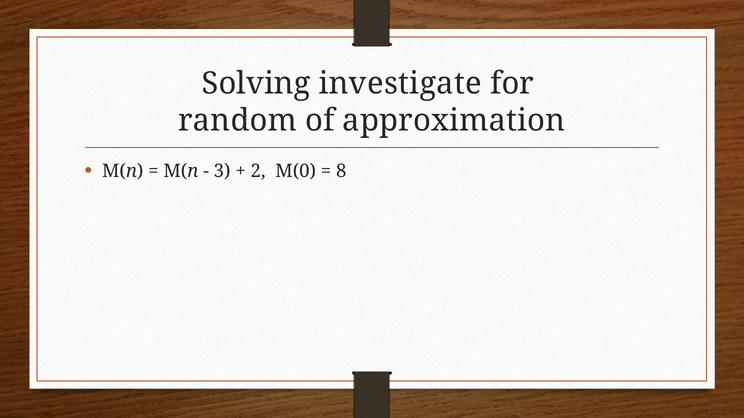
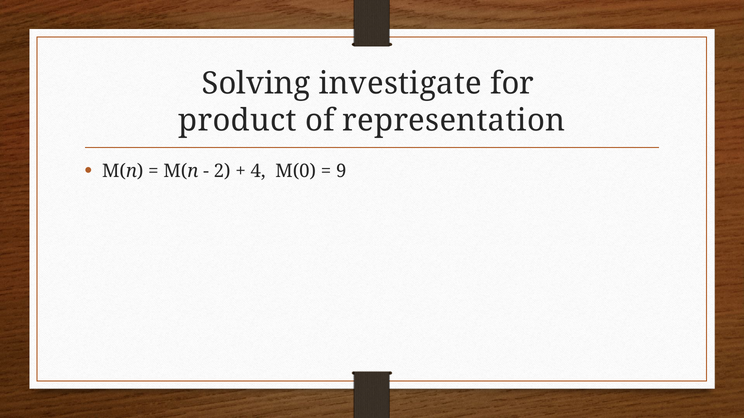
random: random -> product (238, 121)
approximation: approximation -> representation (454, 121)
3: 3 -> 2 (222, 171)
2: 2 -> 4 (258, 171)
8: 8 -> 9 (341, 171)
